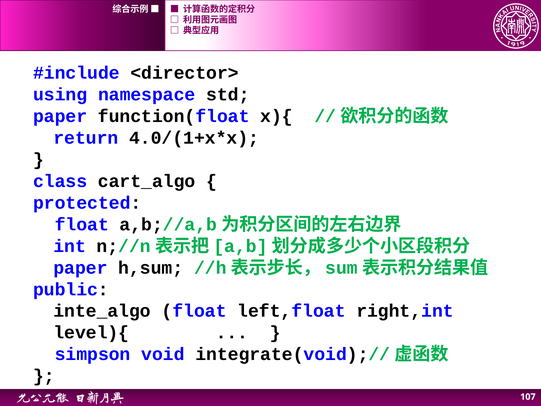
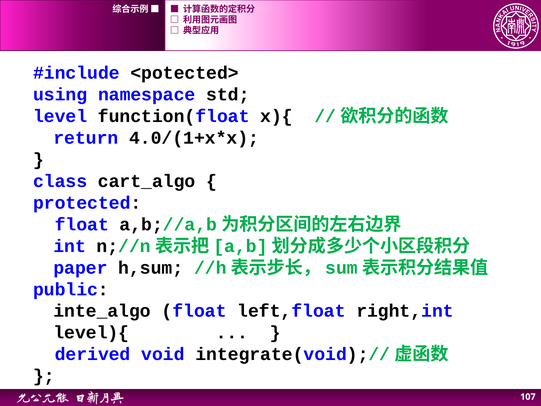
<director>: <director> -> <potected> (185, 73)
paper: paper -> level (60, 116)
simpson: simpson -> derived (93, 354)
